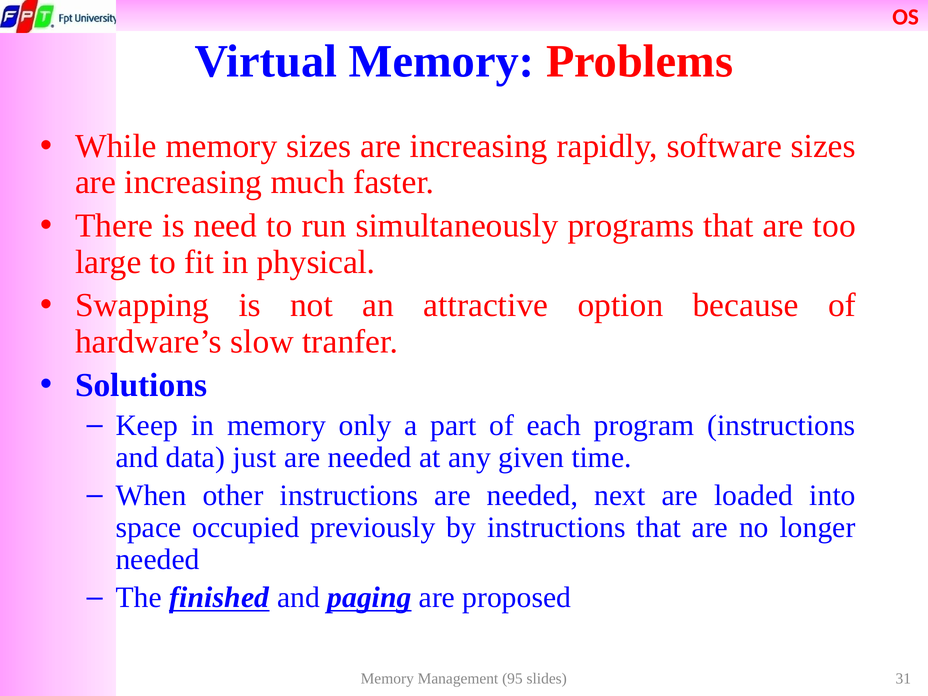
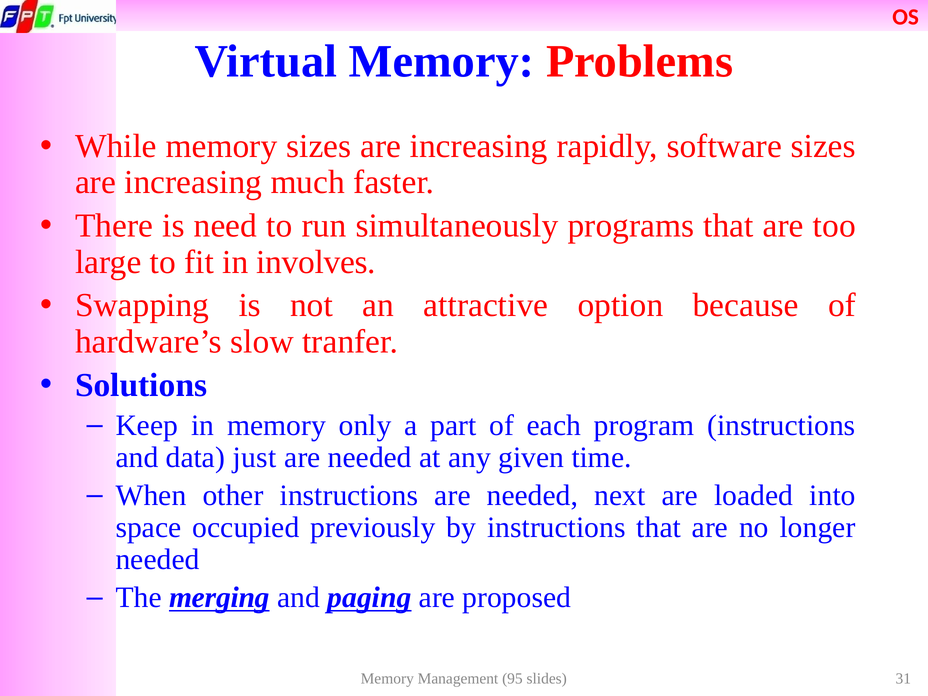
physical: physical -> involves (316, 262)
finished: finished -> merging (219, 598)
